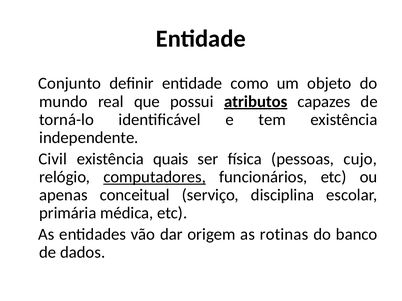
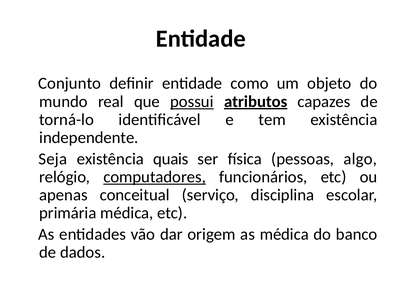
possui underline: none -> present (192, 102)
Civil: Civil -> Seja (53, 159)
cujo: cujo -> algo (360, 159)
as rotinas: rotinas -> médica (284, 235)
